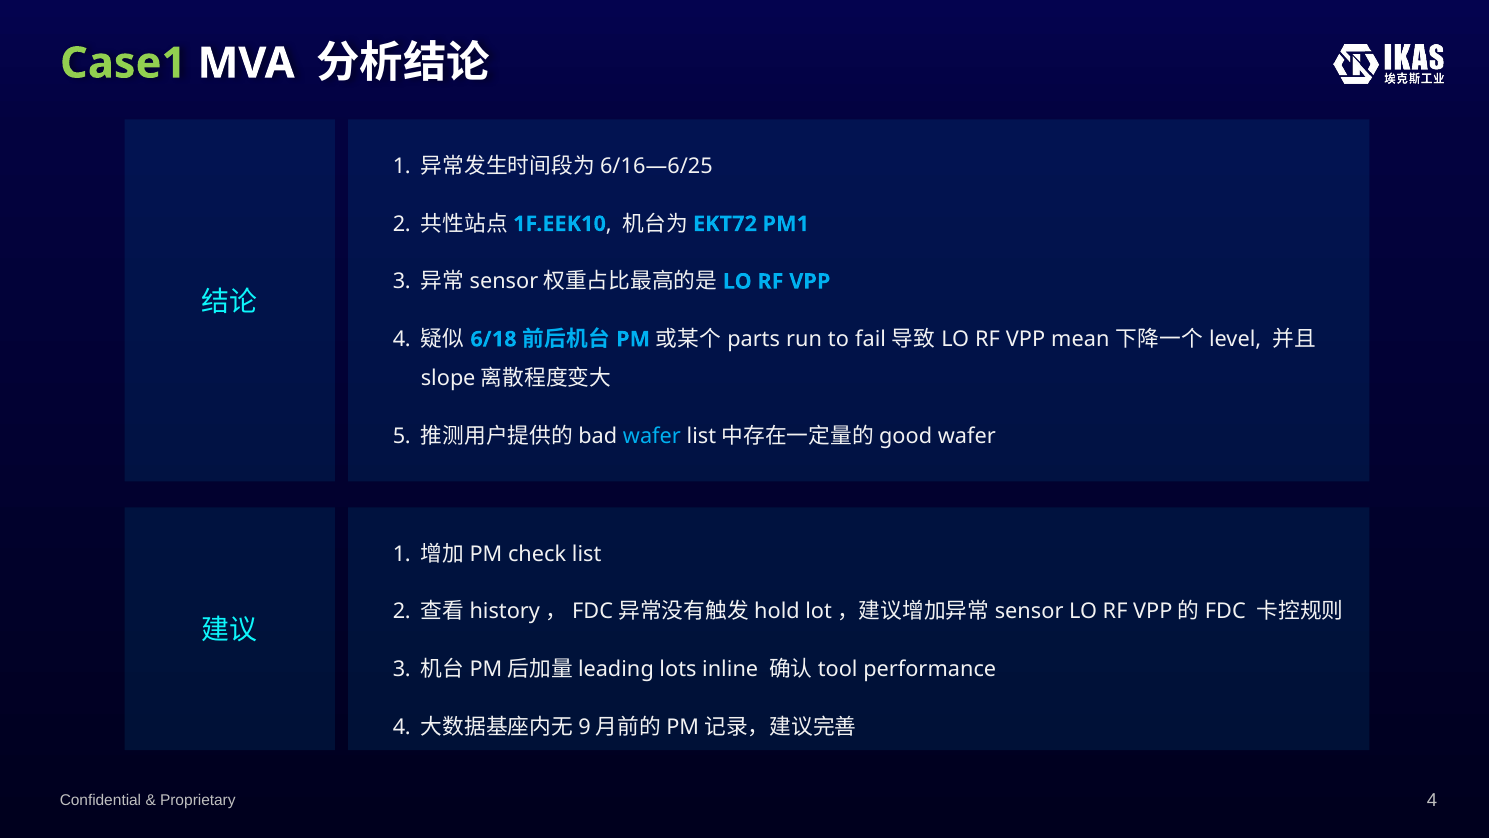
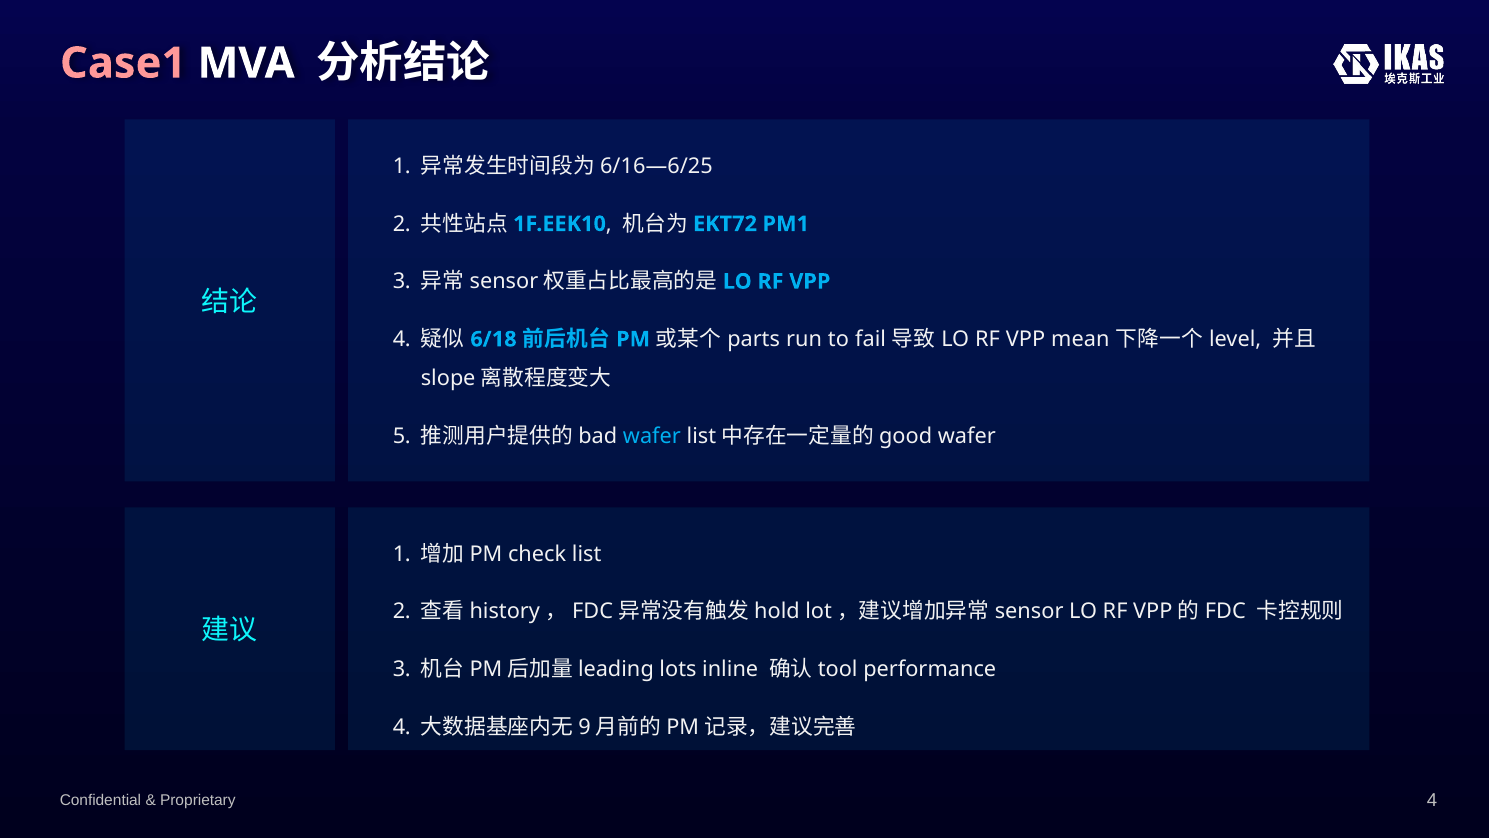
Case1 colour: light green -> pink (123, 63)
